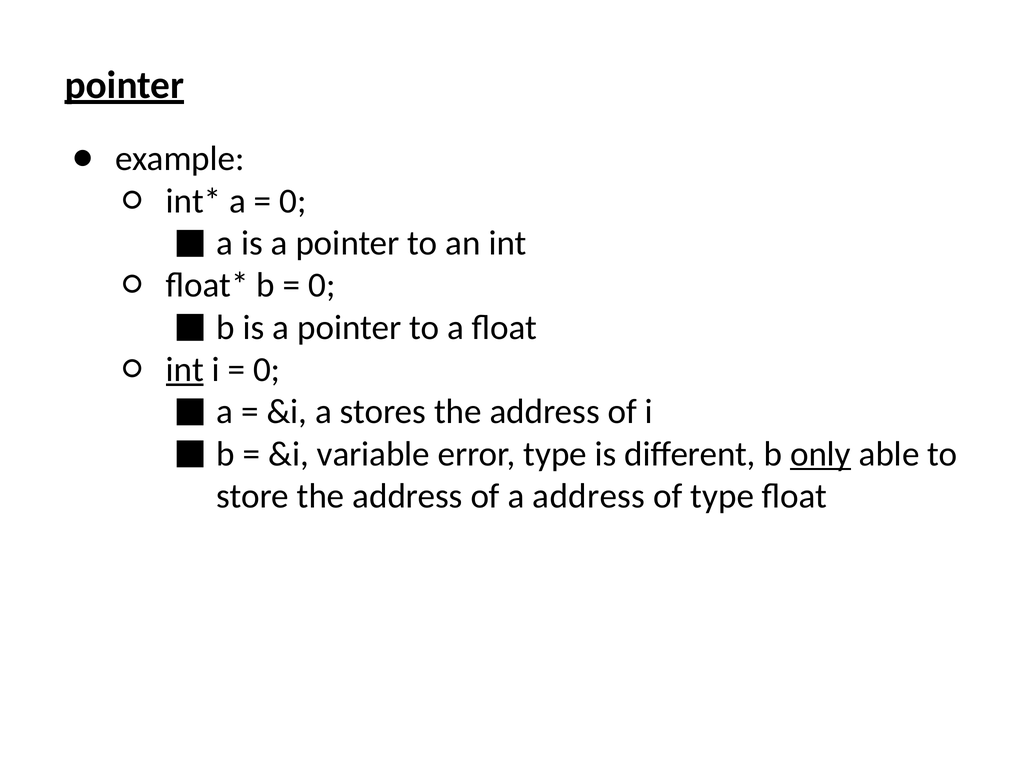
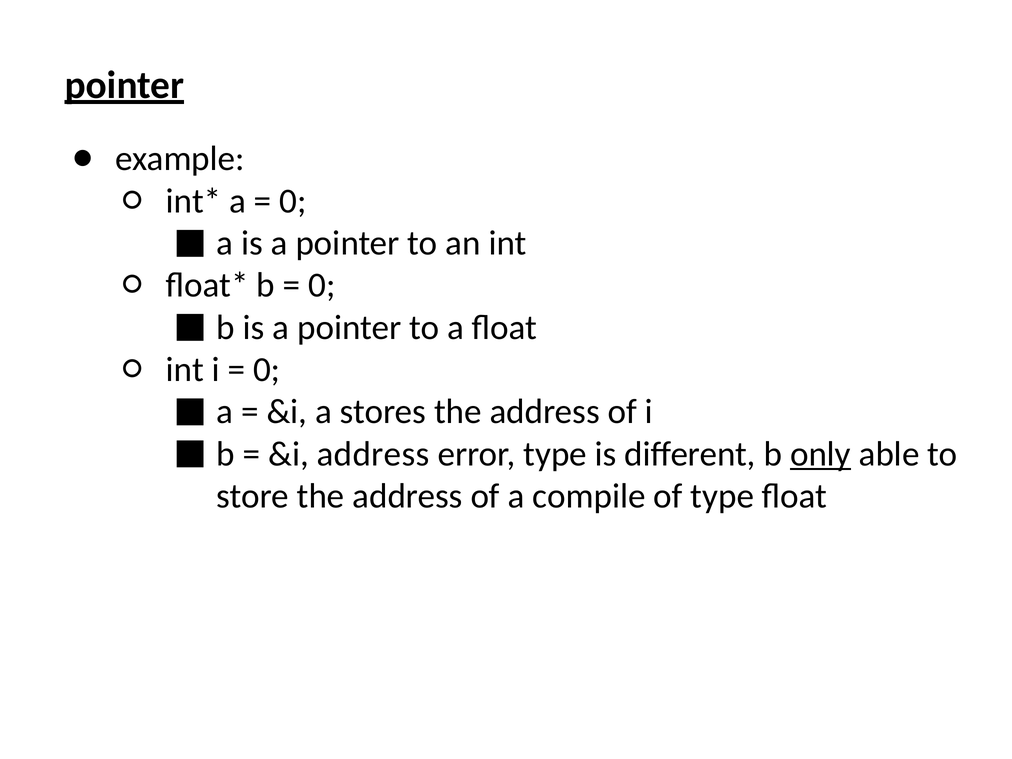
int underline: present -> none (185, 370)
&i variable: variable -> address (373, 454)
a address: address -> compile (589, 496)
